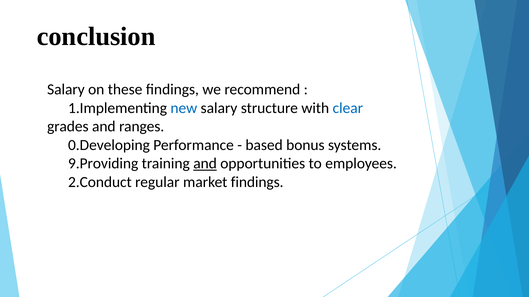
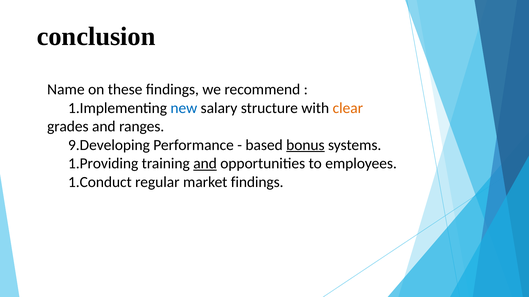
Salary: Salary -> Name (66, 90)
clear colour: blue -> orange (348, 108)
0.Developing: 0.Developing -> 9.Developing (109, 145)
bonus underline: none -> present (305, 145)
9.Providing: 9.Providing -> 1.Providing (103, 164)
2.Conduct: 2.Conduct -> 1.Conduct (100, 182)
